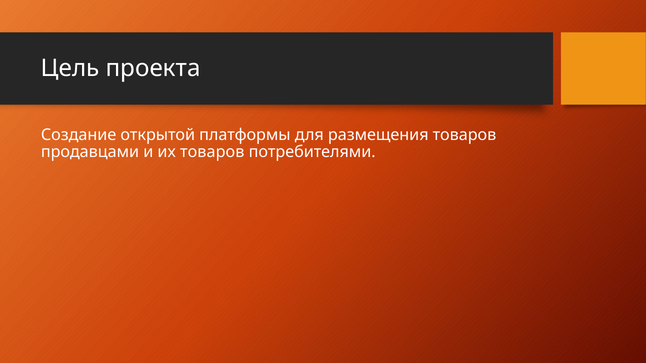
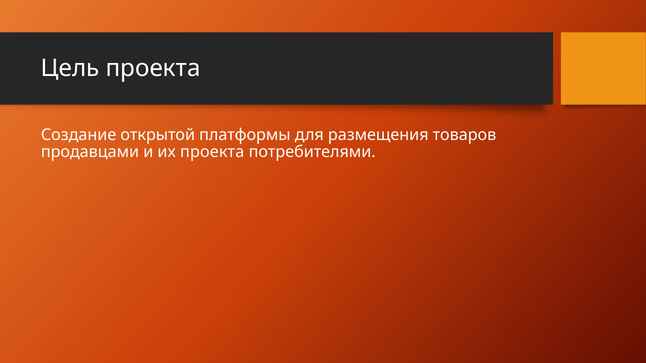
их товаров: товаров -> проекта (212, 152)
